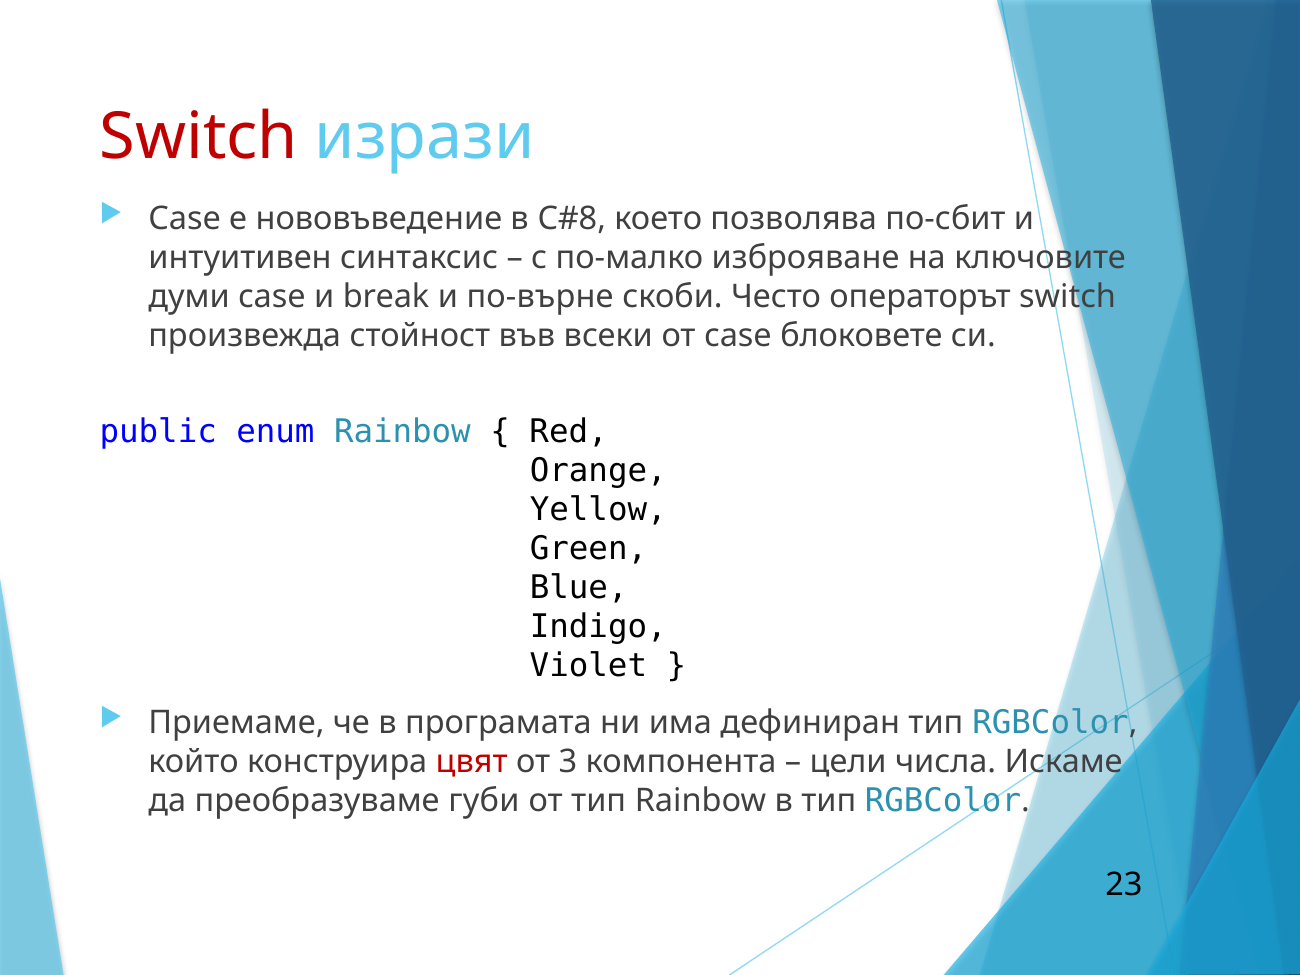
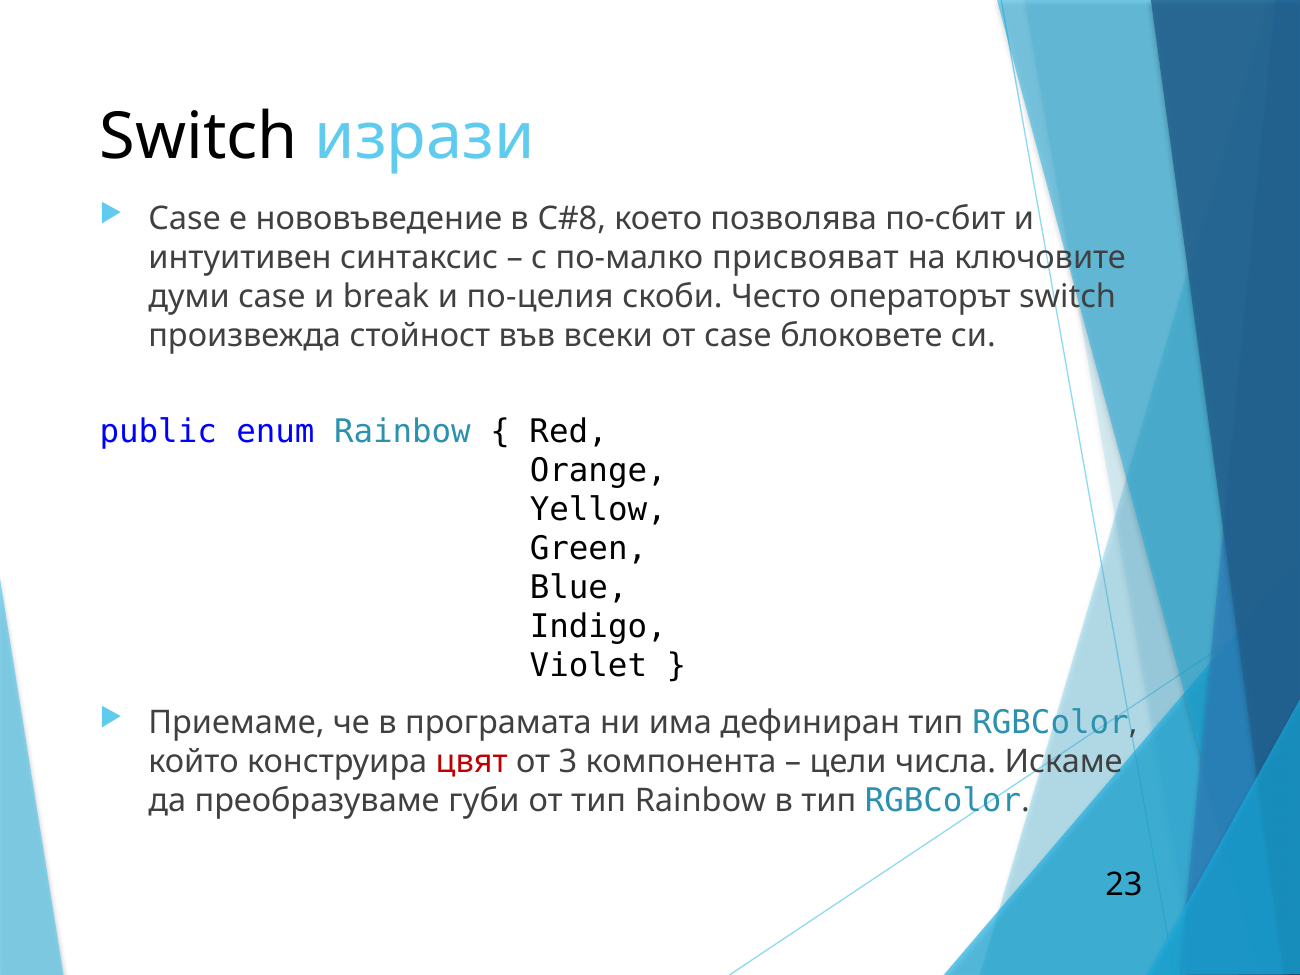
Switch colour: red -> black (199, 137)
изброяване: изброяване -> присвояват (805, 258)
по-върне: по-върне -> по-целия (540, 297)
